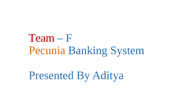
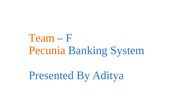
Team colour: red -> orange (42, 38)
